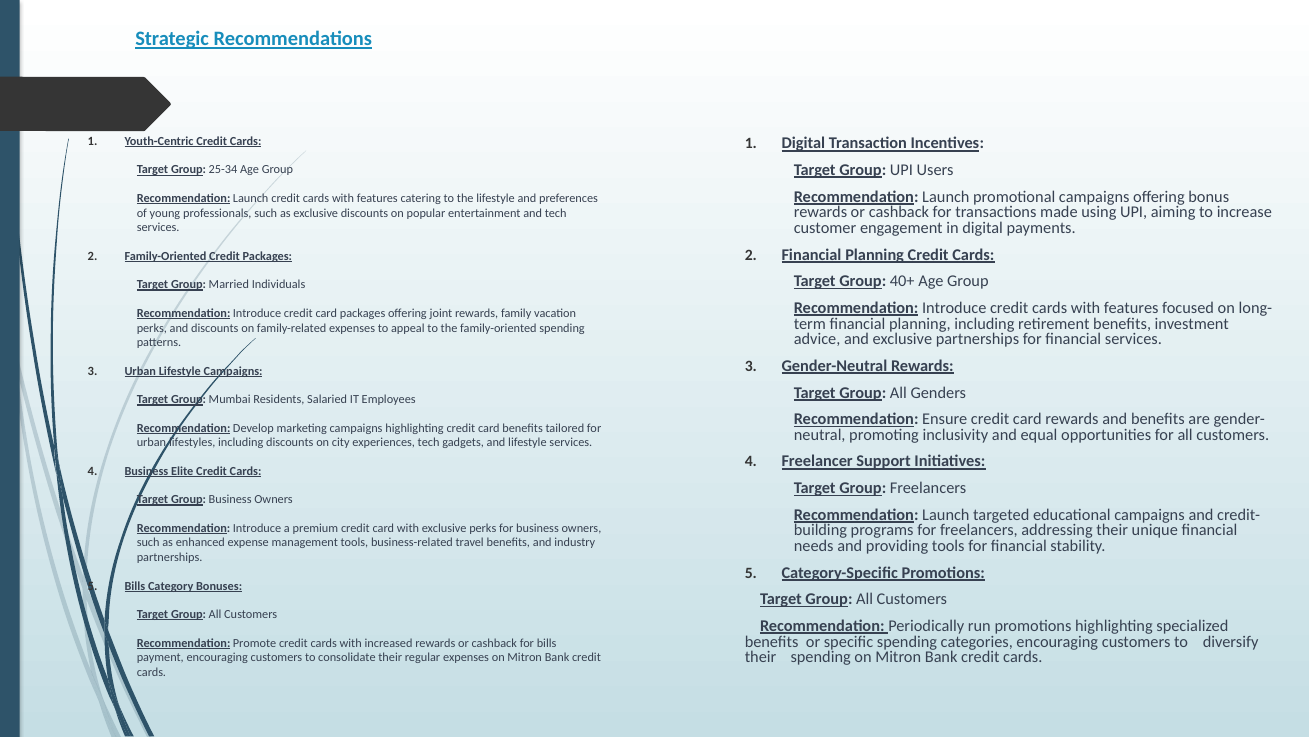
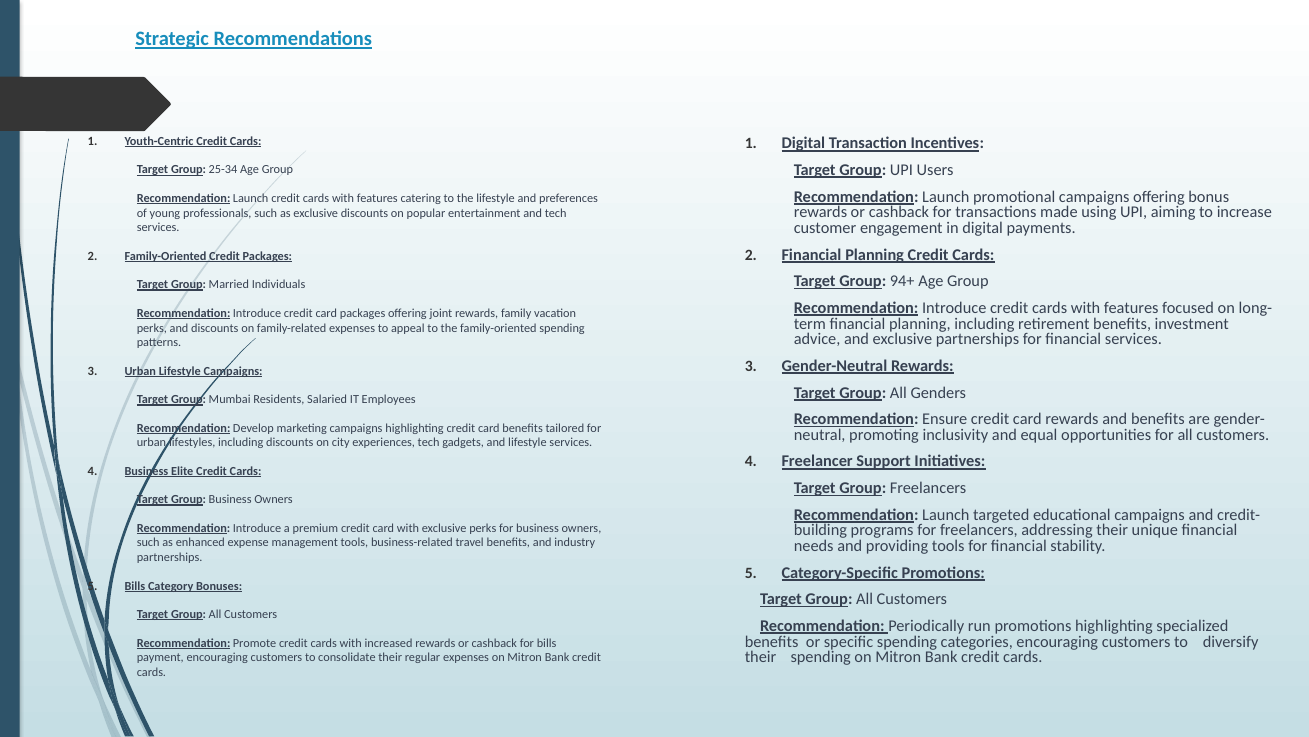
40+: 40+ -> 94+ (902, 281)
